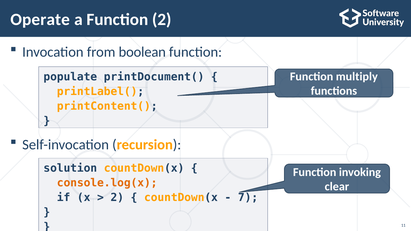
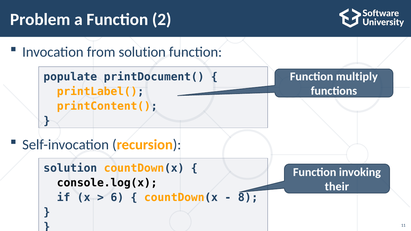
Operate: Operate -> Problem (40, 19)
from boolean: boolean -> solution (142, 52)
console.log(x colour: orange -> black (107, 183)
clear: clear -> their (337, 187)
2: 2 -> 6 (117, 198)
7: 7 -> 8 (248, 198)
